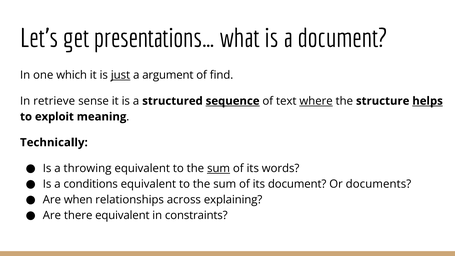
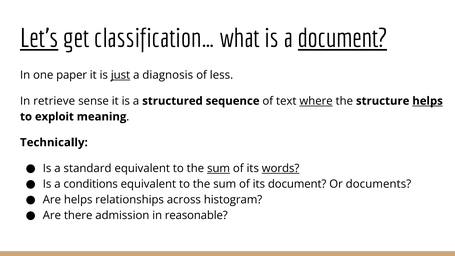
Let’s underline: none -> present (39, 38)
presentations…: presentations… -> classification… (154, 38)
document underline: none -> present (342, 38)
which: which -> paper (72, 75)
argument: argument -> diagnosis (168, 75)
find: find -> less (221, 75)
sequence underline: present -> none (233, 101)
throwing: throwing -> standard (88, 168)
words underline: none -> present (281, 168)
Are when: when -> helps (78, 200)
explaining: explaining -> histogram (233, 200)
there equivalent: equivalent -> admission (122, 215)
constraints: constraints -> reasonable (196, 215)
